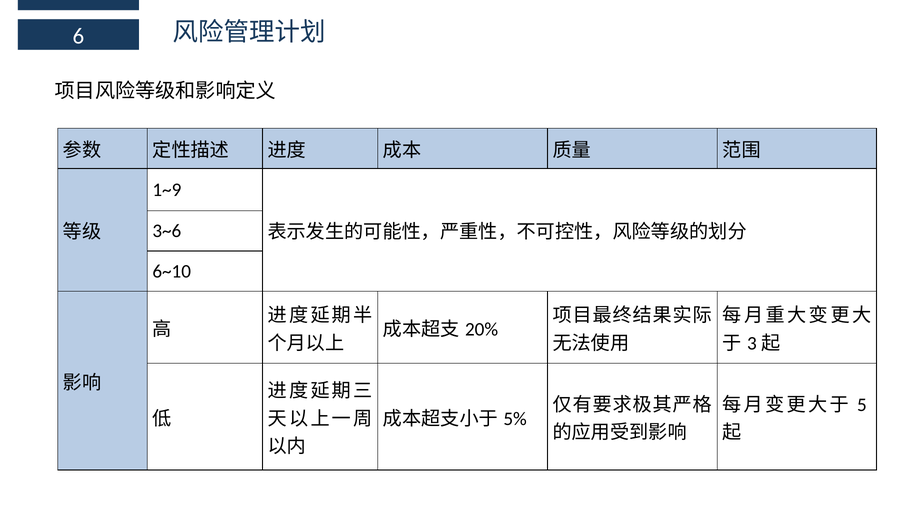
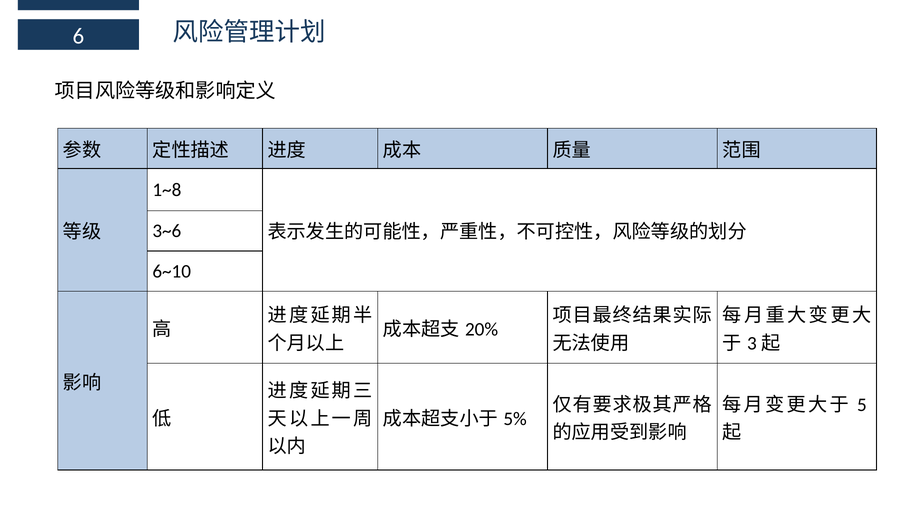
1~9: 1~9 -> 1~8 (167, 190)
